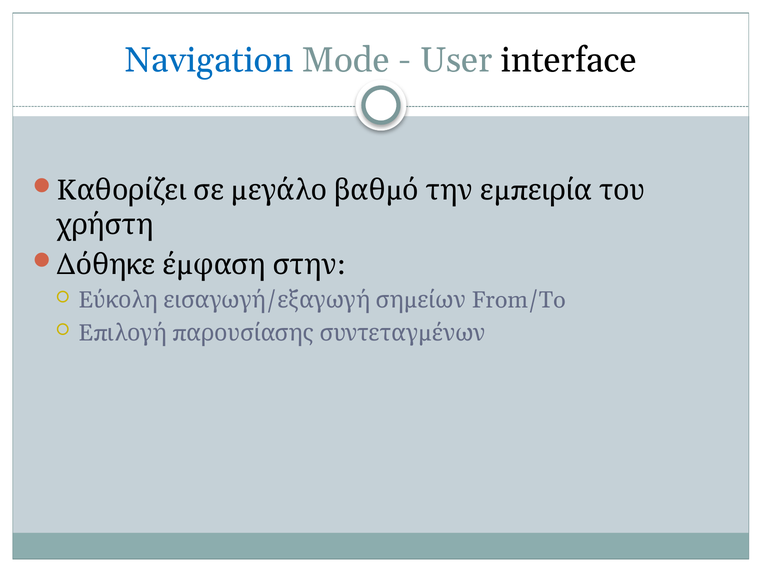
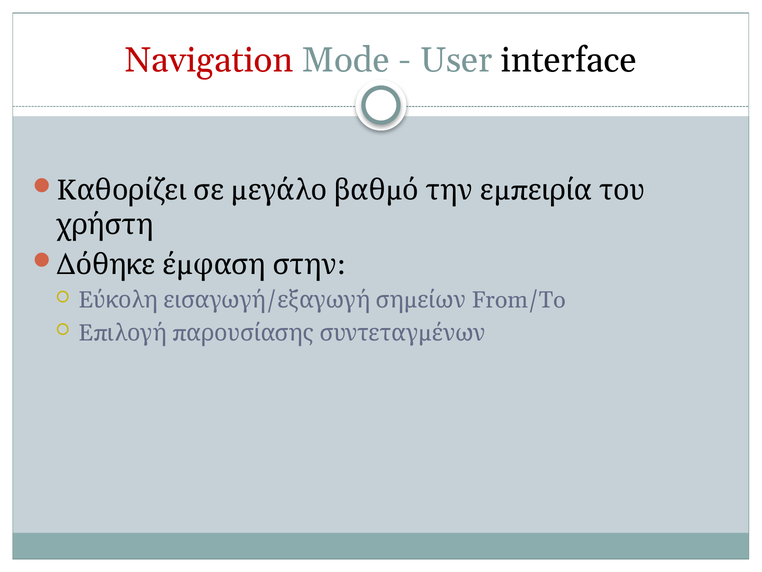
Navigation colour: blue -> red (209, 60)
